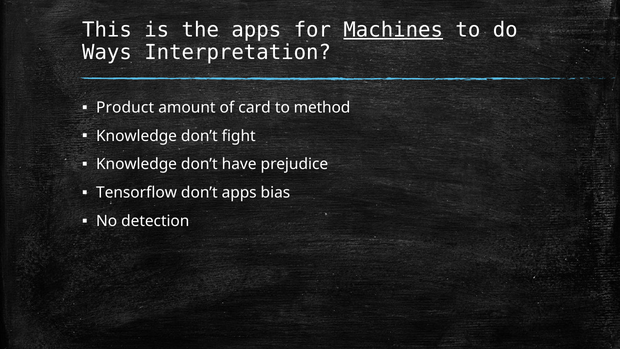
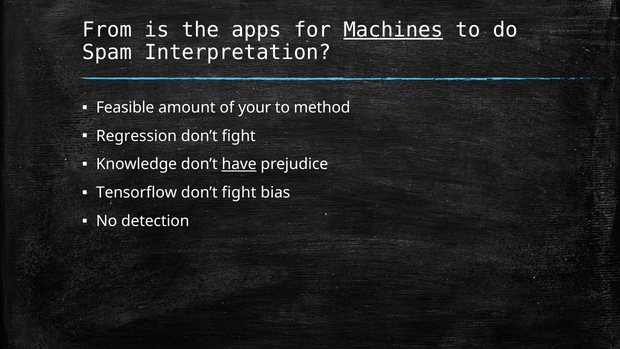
This: This -> From (107, 30)
Ways: Ways -> Spam (107, 52)
Product: Product -> Feasible (125, 108)
card: card -> your (255, 108)
Knowledge: Knowledge -> Regression (136, 136)
have underline: none -> present (239, 164)
apps: apps -> fight (239, 193)
